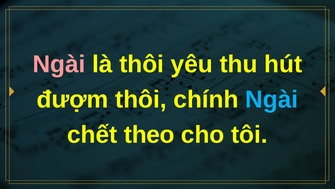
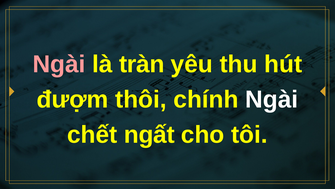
là thôi: thôi -> tràn (142, 64)
Ngài colour: light blue -> white (272, 99)
theo: theo -> ngất (149, 134)
